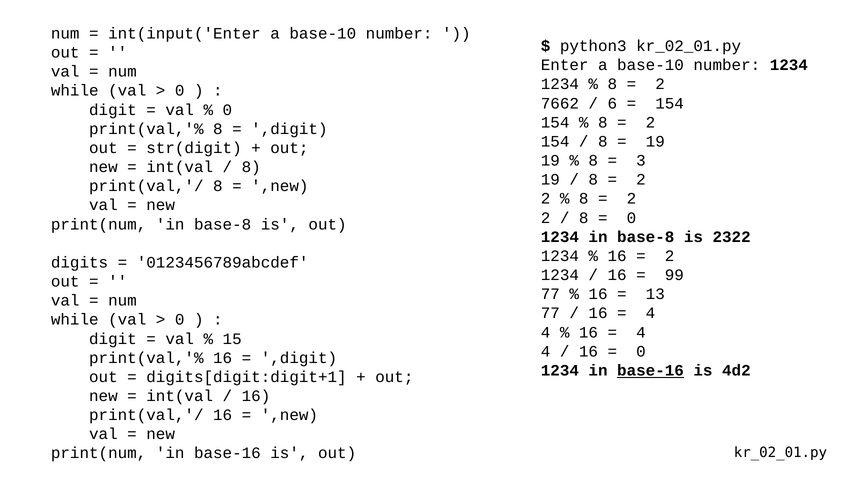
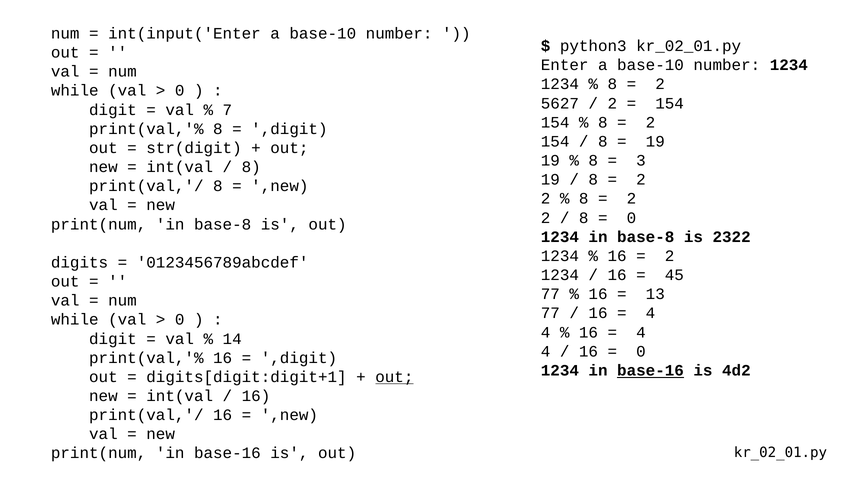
7662: 7662 -> 5627 (560, 103)
6: 6 -> 2 (612, 103)
0: 0 -> 7 (227, 110)
99: 99 -> 45 (674, 275)
15: 15 -> 14 (232, 339)
out underline: none -> present (394, 377)
